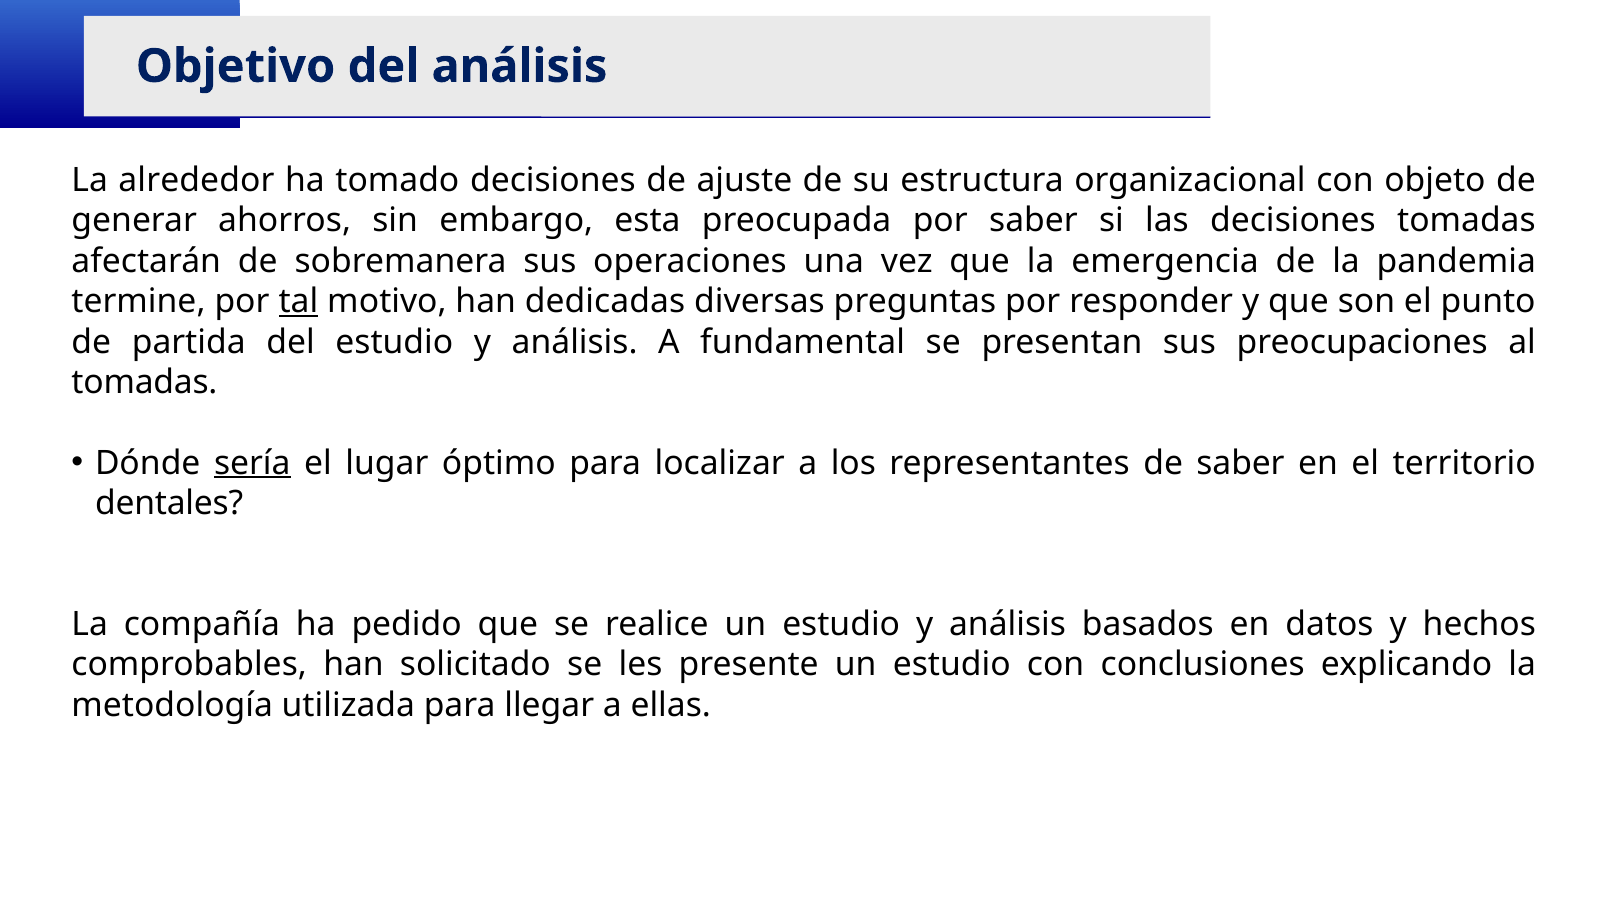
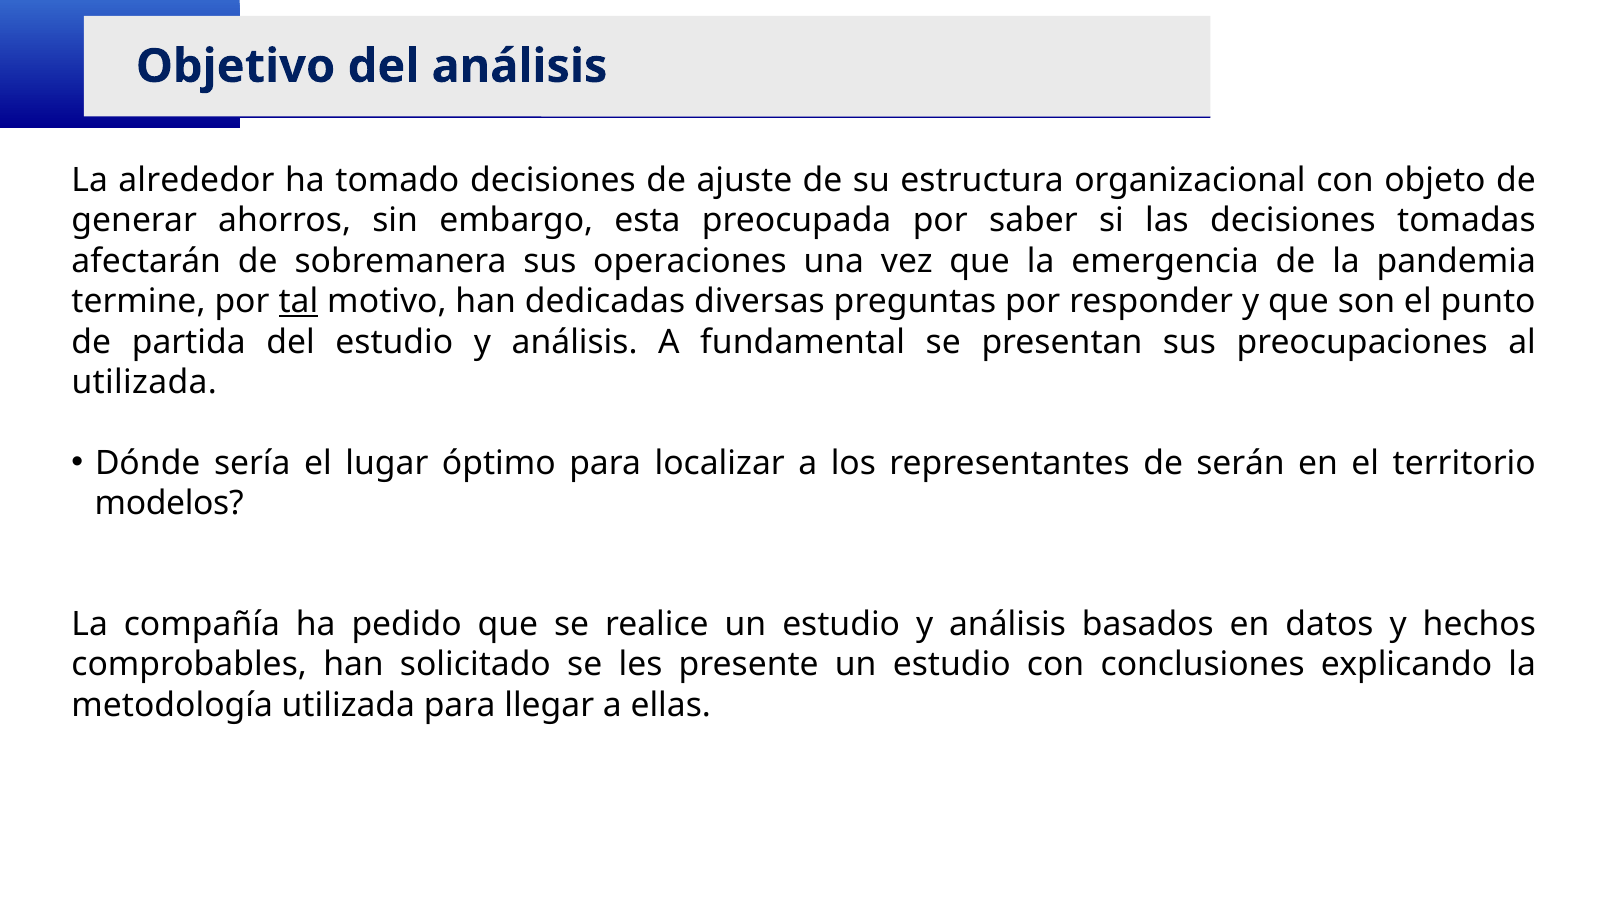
tomadas: tomadas -> utilizada (144, 382)
sería underline: present -> none (252, 463)
de saber: saber -> serán (1241, 463)
dentales: dentales -> modelos (169, 503)
